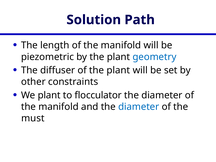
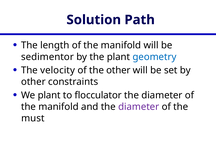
piezometric: piezometric -> sedimentor (47, 57)
diffuser: diffuser -> velocity (58, 70)
of the plant: plant -> other (118, 70)
diameter colour: blue -> purple (139, 107)
